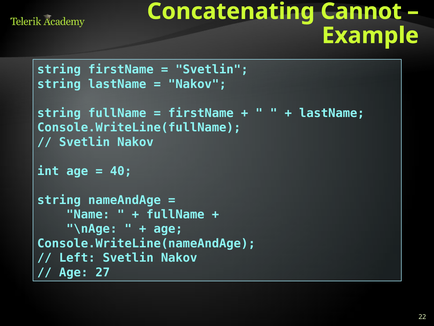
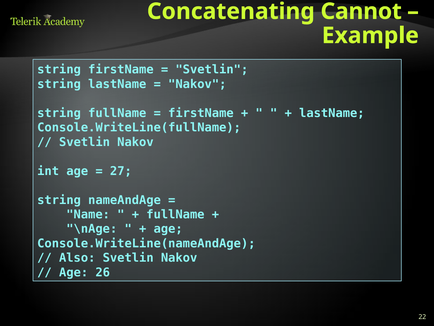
40: 40 -> 27 (121, 171)
Left: Left -> Also (77, 258)
27: 27 -> 26 (103, 272)
